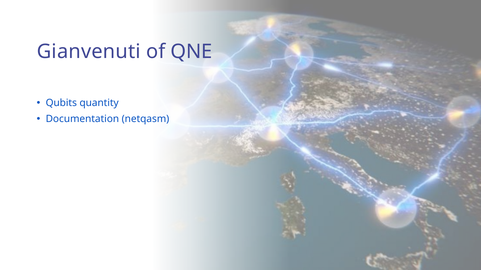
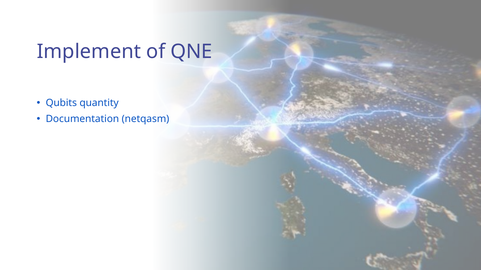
Gianvenuti: Gianvenuti -> Implement (89, 52)
